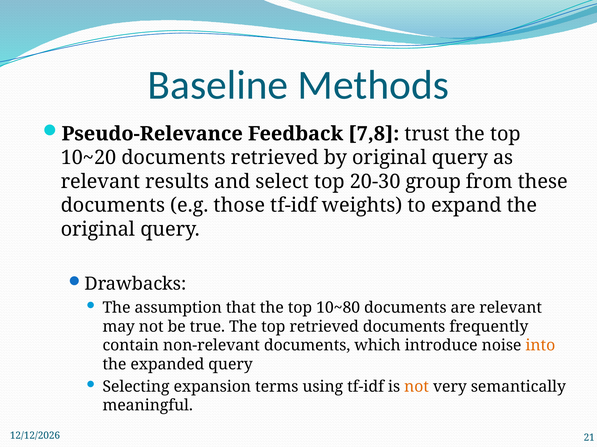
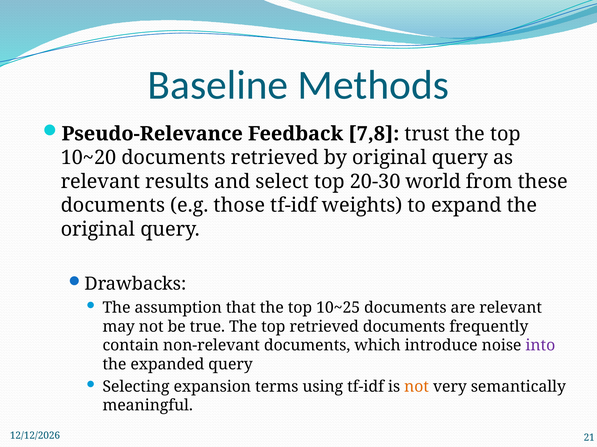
group: group -> world (433, 182)
10~80: 10~80 -> 10~25 (338, 308)
into colour: orange -> purple (540, 346)
